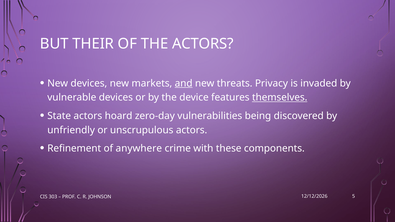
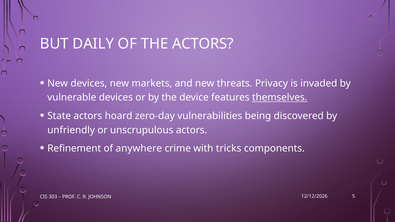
THEIR: THEIR -> DAILY (93, 44)
and underline: present -> none (184, 83)
these: these -> tricks (229, 148)
